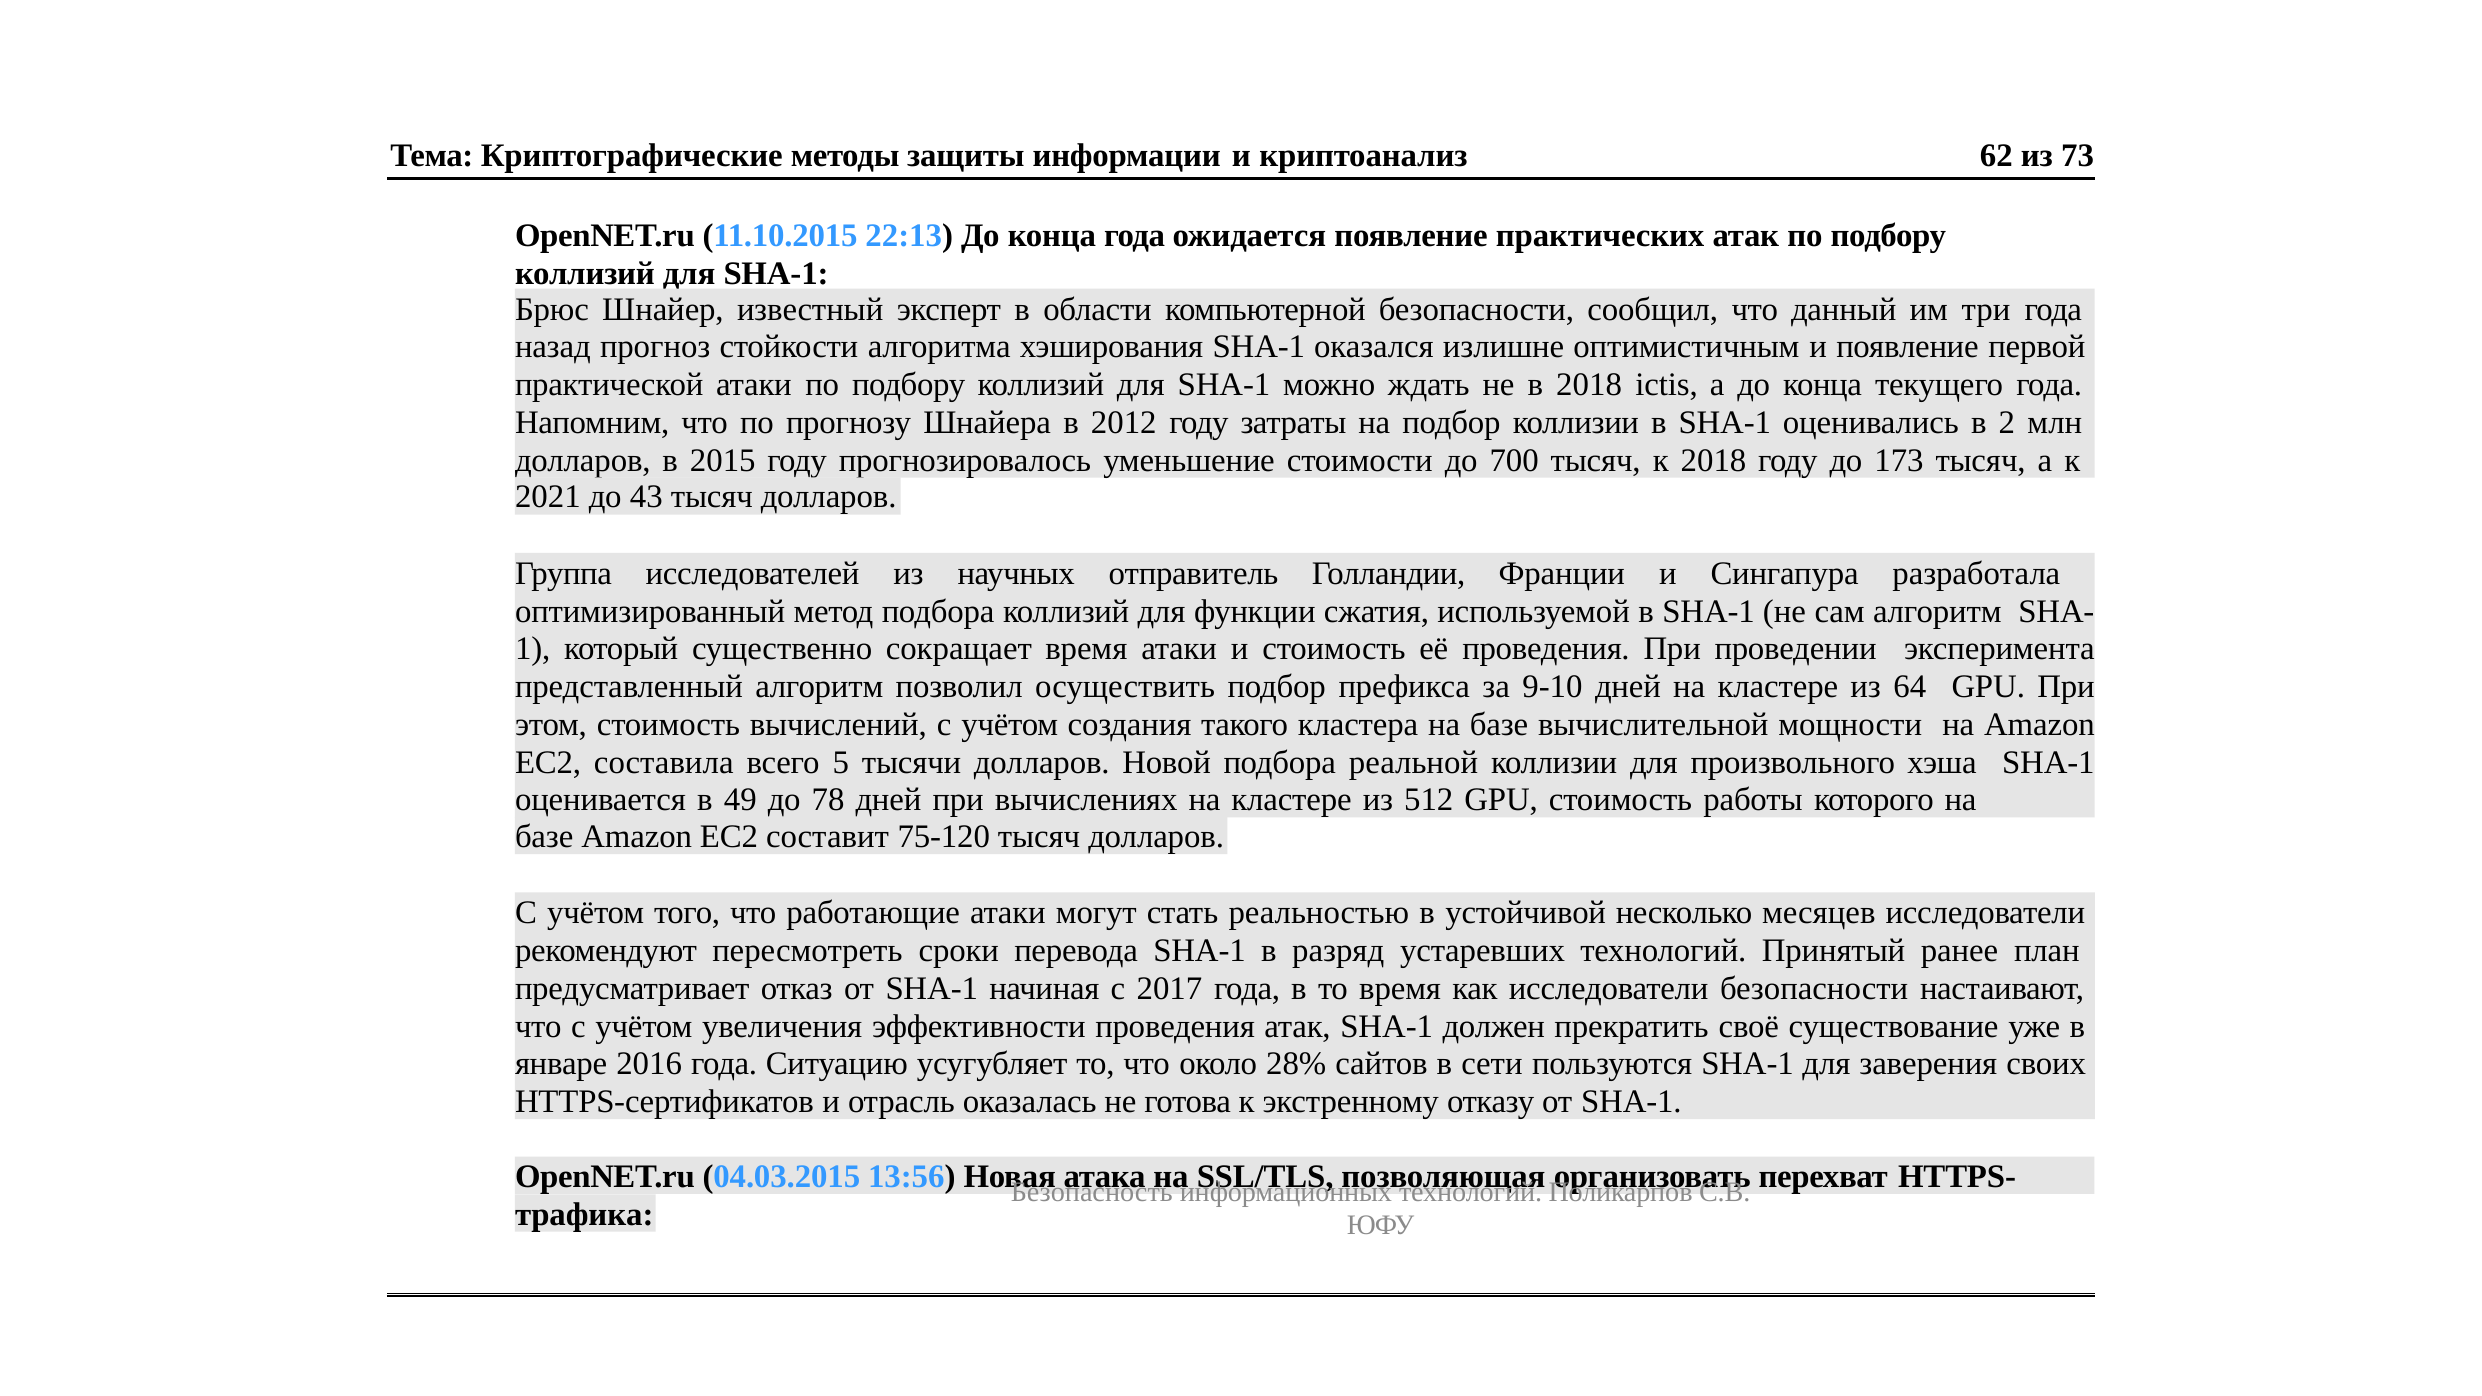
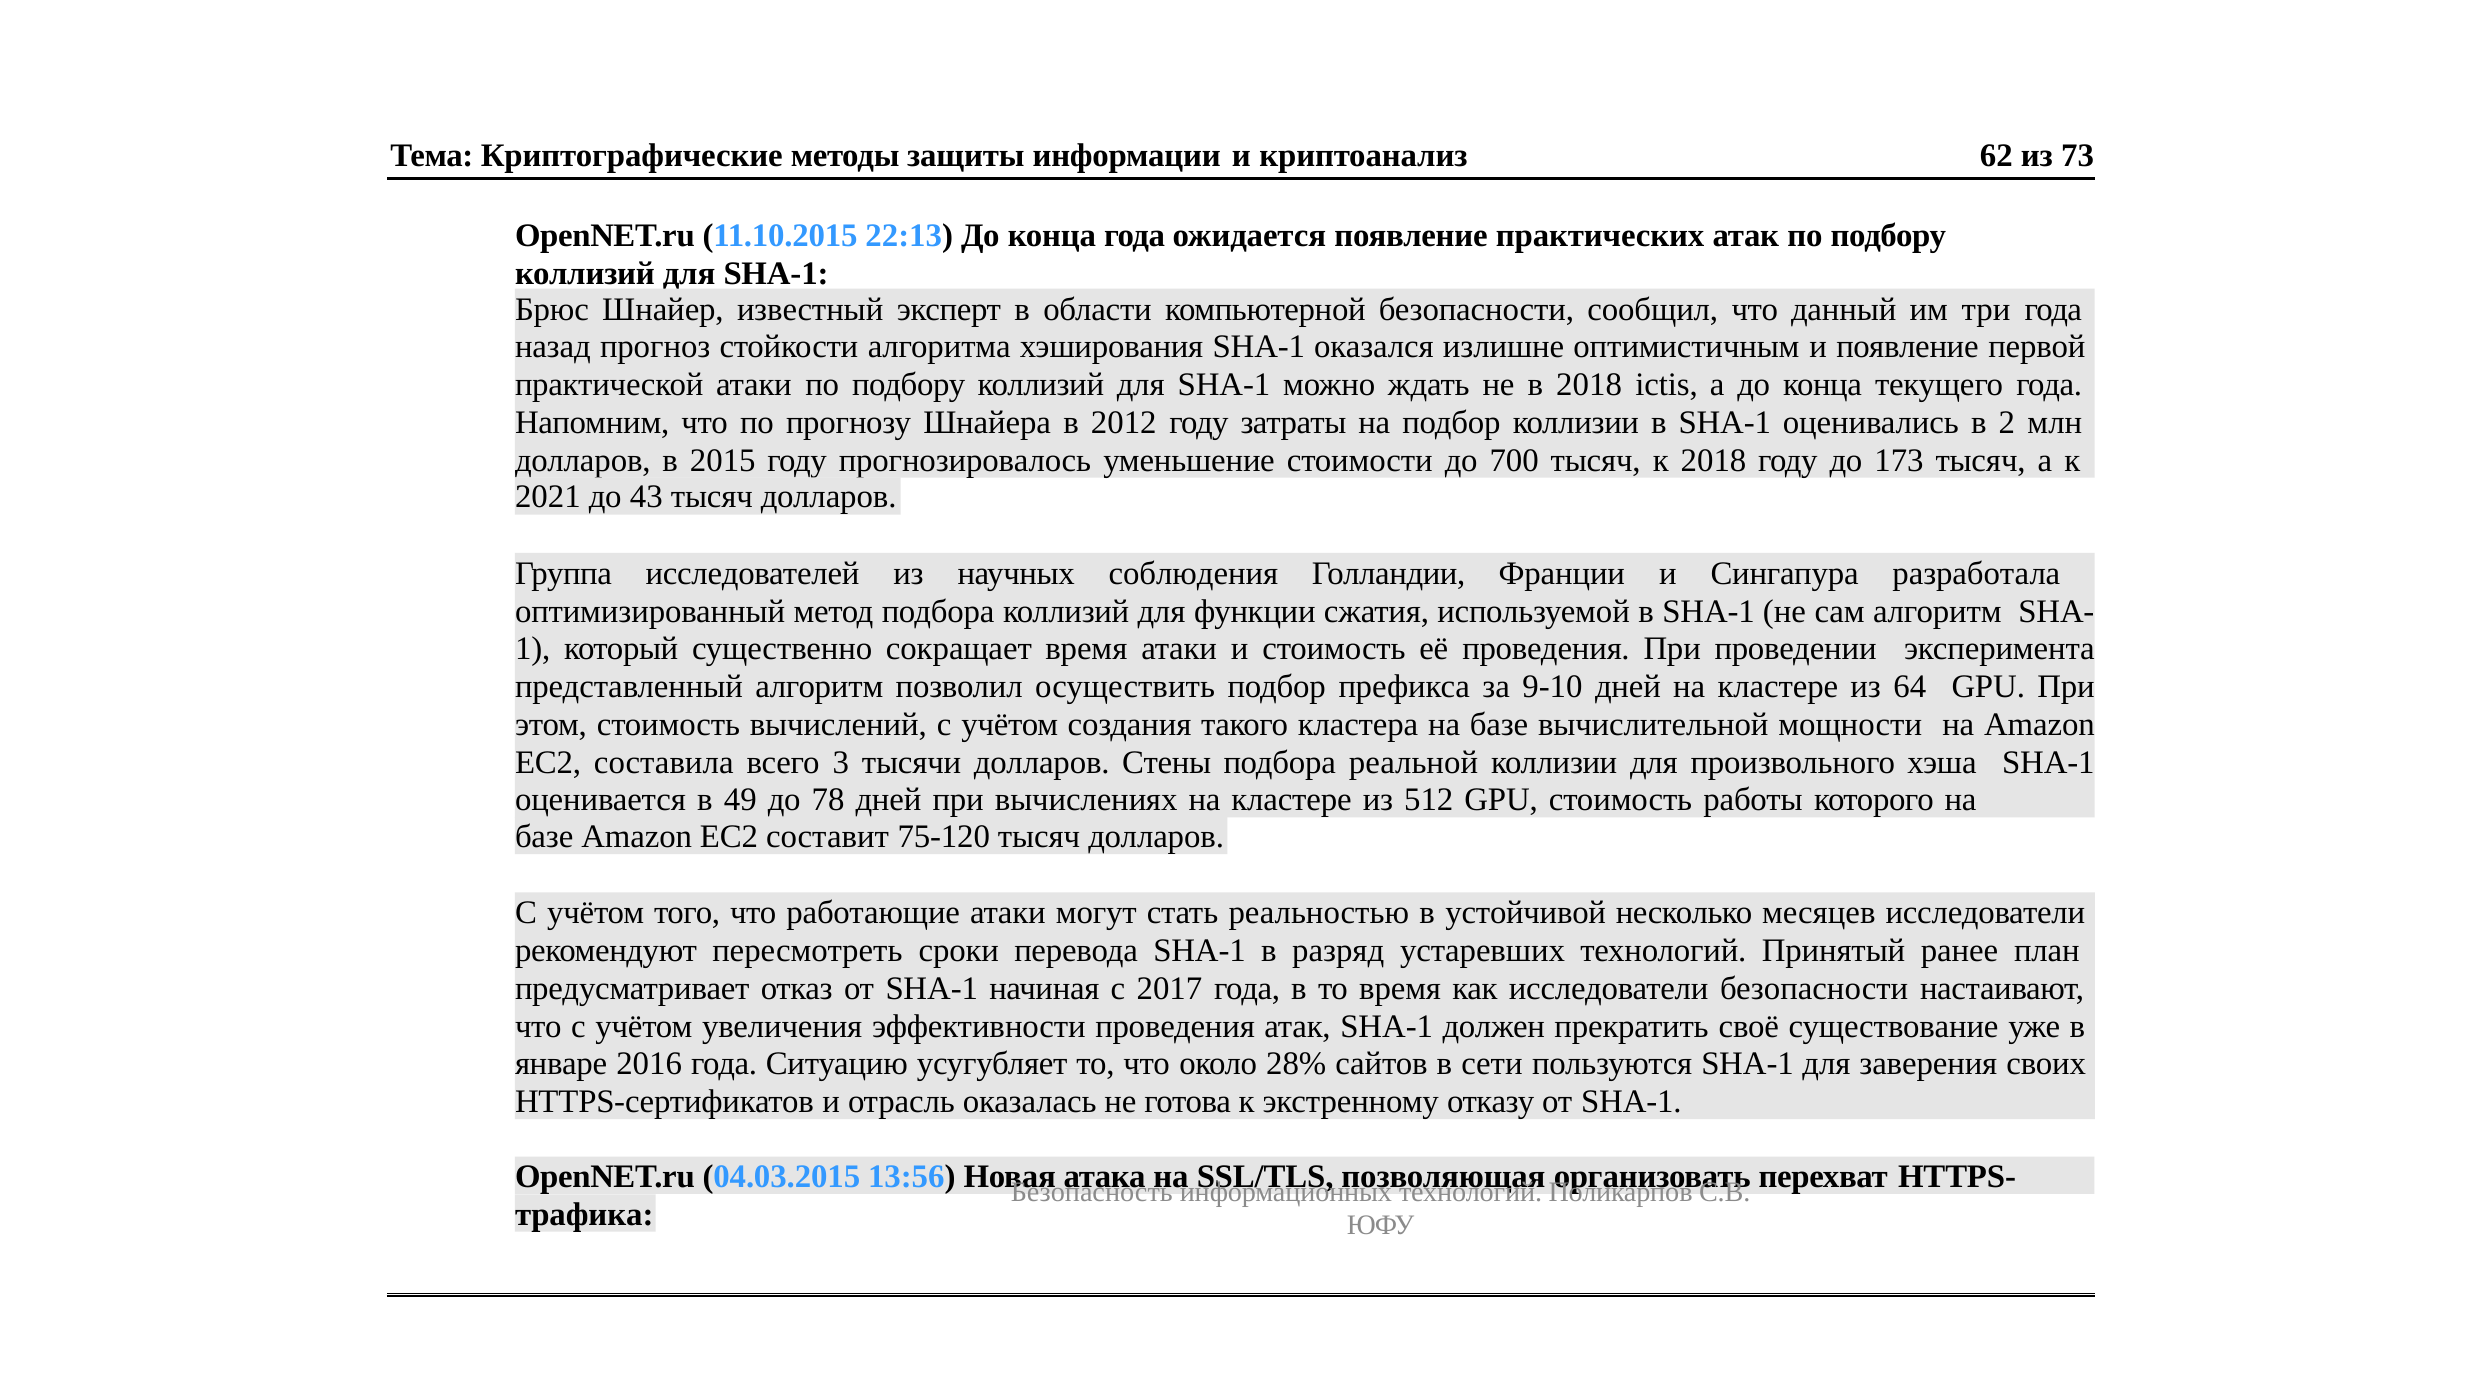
отправитель: отправитель -> соблюдения (1193, 574)
5: 5 -> 3 (841, 762)
Новой: Новой -> Стены (1167, 762)
